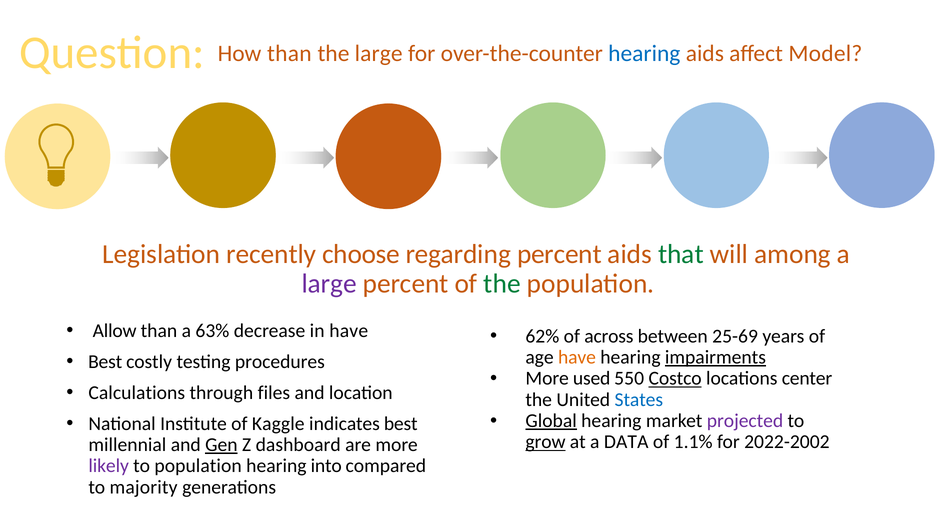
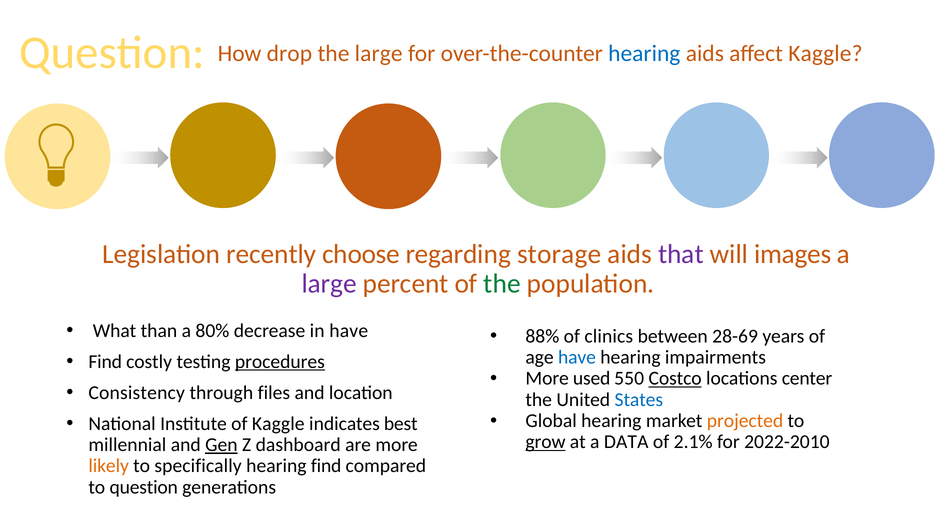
How than: than -> drop (289, 54)
affect Model: Model -> Kaggle (825, 54)
regarding percent: percent -> storage (559, 254)
that colour: green -> purple (681, 254)
among: among -> images (793, 254)
Allow: Allow -> What (115, 330)
63%: 63% -> 80% (212, 330)
62%: 62% -> 88% (542, 336)
across: across -> clinics (609, 336)
25-69: 25-69 -> 28-69 (735, 336)
have colour: orange -> blue (577, 357)
impairments underline: present -> none (715, 357)
Best: Best -> Find (105, 361)
procedures underline: none -> present (280, 361)
Calculations: Calculations -> Consistency (137, 392)
Global underline: present -> none (551, 421)
projected colour: purple -> orange (745, 421)
1.1%: 1.1% -> 2.1% (693, 442)
2022-2002: 2022-2002 -> 2022-2010 (787, 442)
likely colour: purple -> orange (109, 466)
to population: population -> specifically (198, 466)
hearing into: into -> find (326, 466)
to majority: majority -> question (144, 487)
